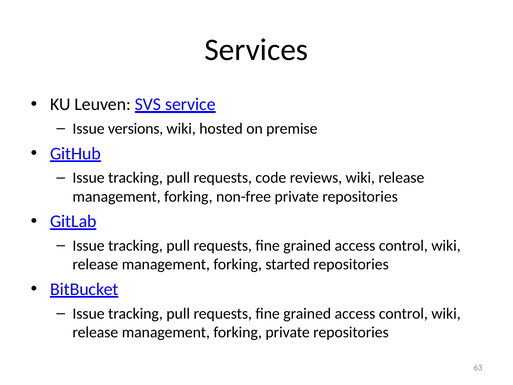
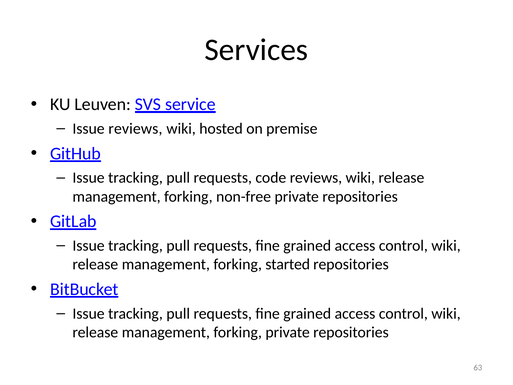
Issue versions: versions -> reviews (135, 129)
